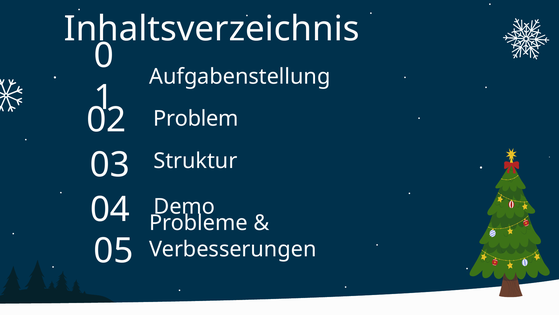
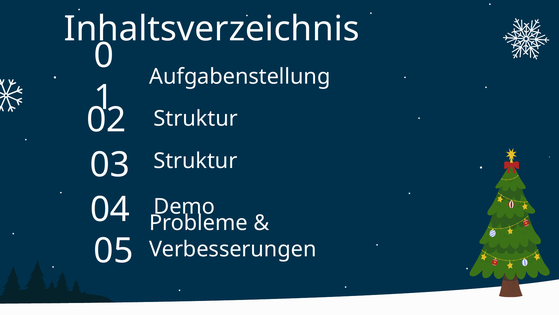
Problem: Problem -> Struktur (196, 118)
